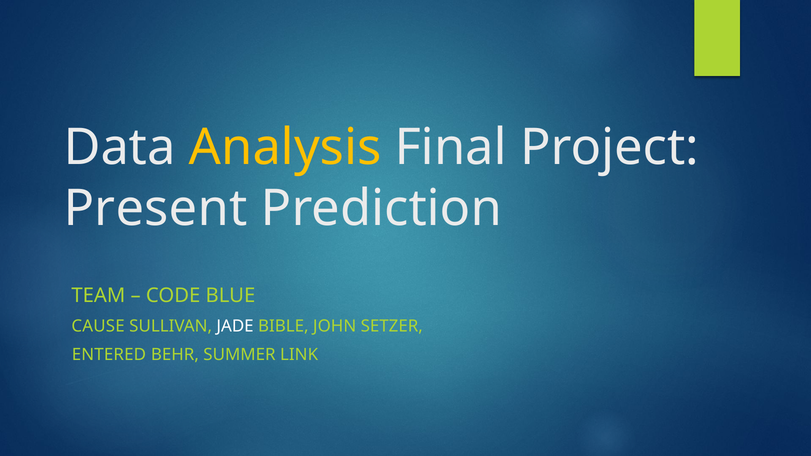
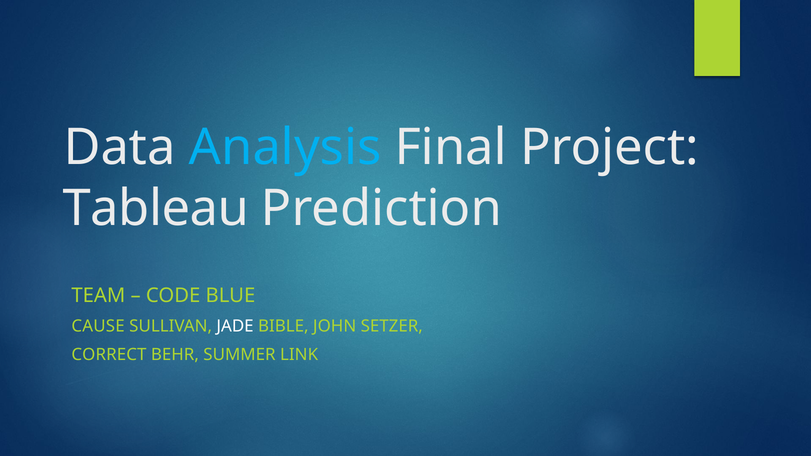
Analysis colour: yellow -> light blue (285, 148)
Present: Present -> Tableau (156, 208)
ENTERED: ENTERED -> CORRECT (109, 355)
